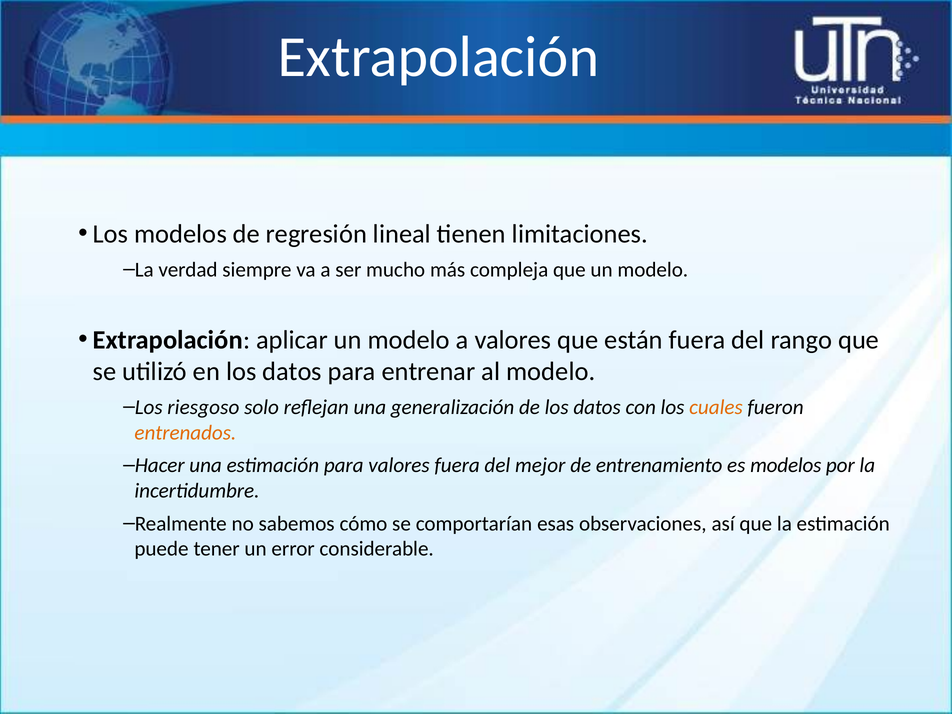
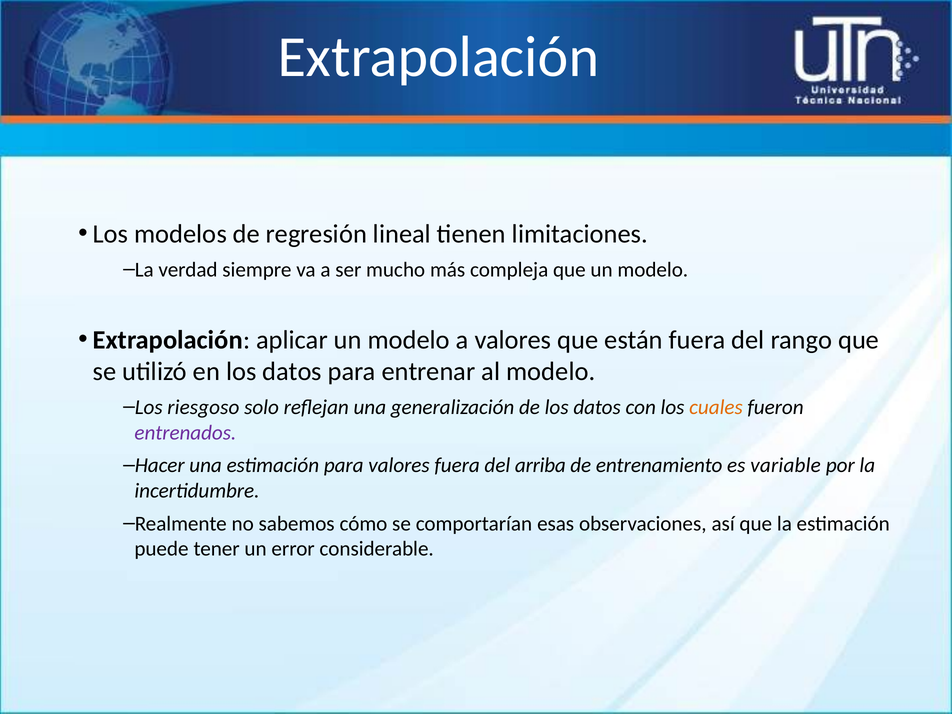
entrenados colour: orange -> purple (185, 433)
mejor: mejor -> arriba (540, 465)
modelos: modelos -> variable (786, 465)
